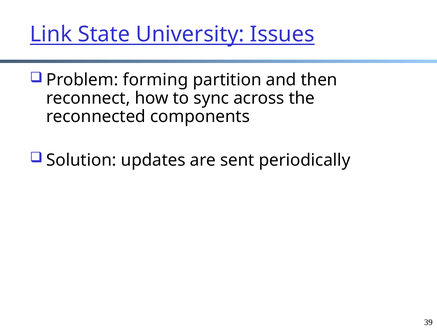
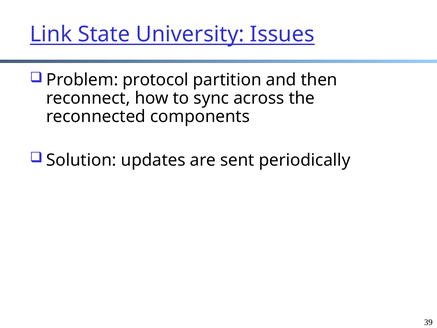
forming: forming -> protocol (156, 80)
